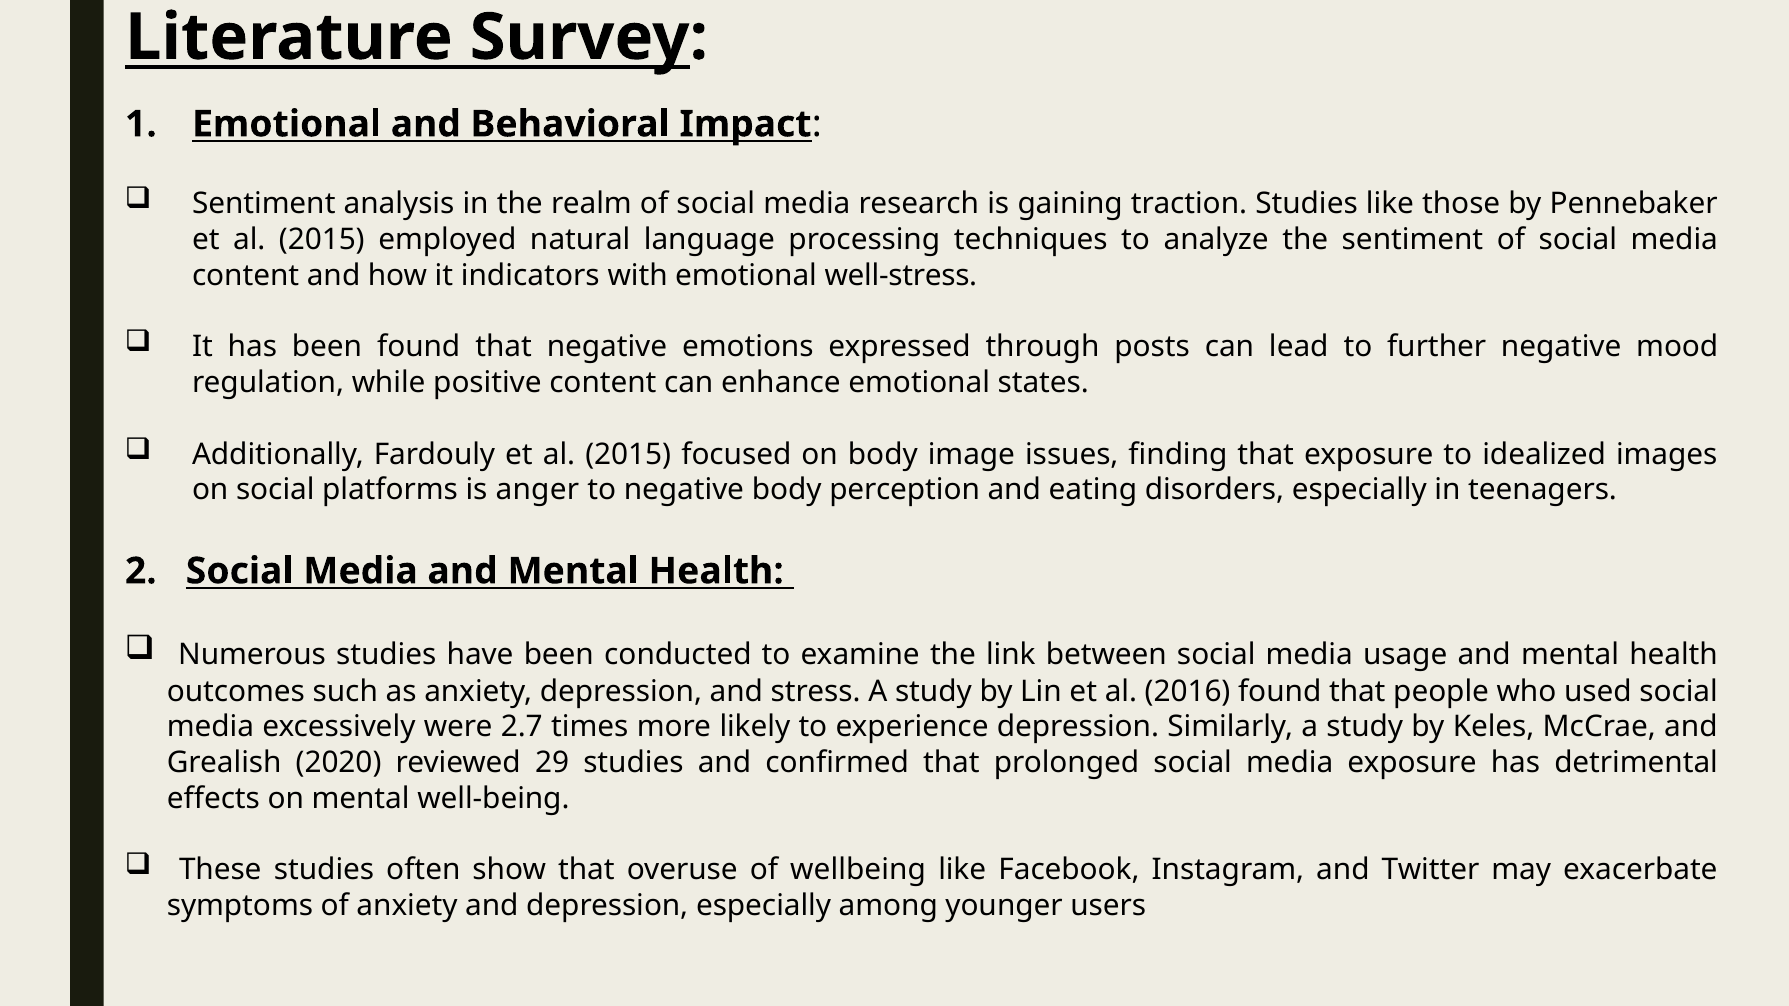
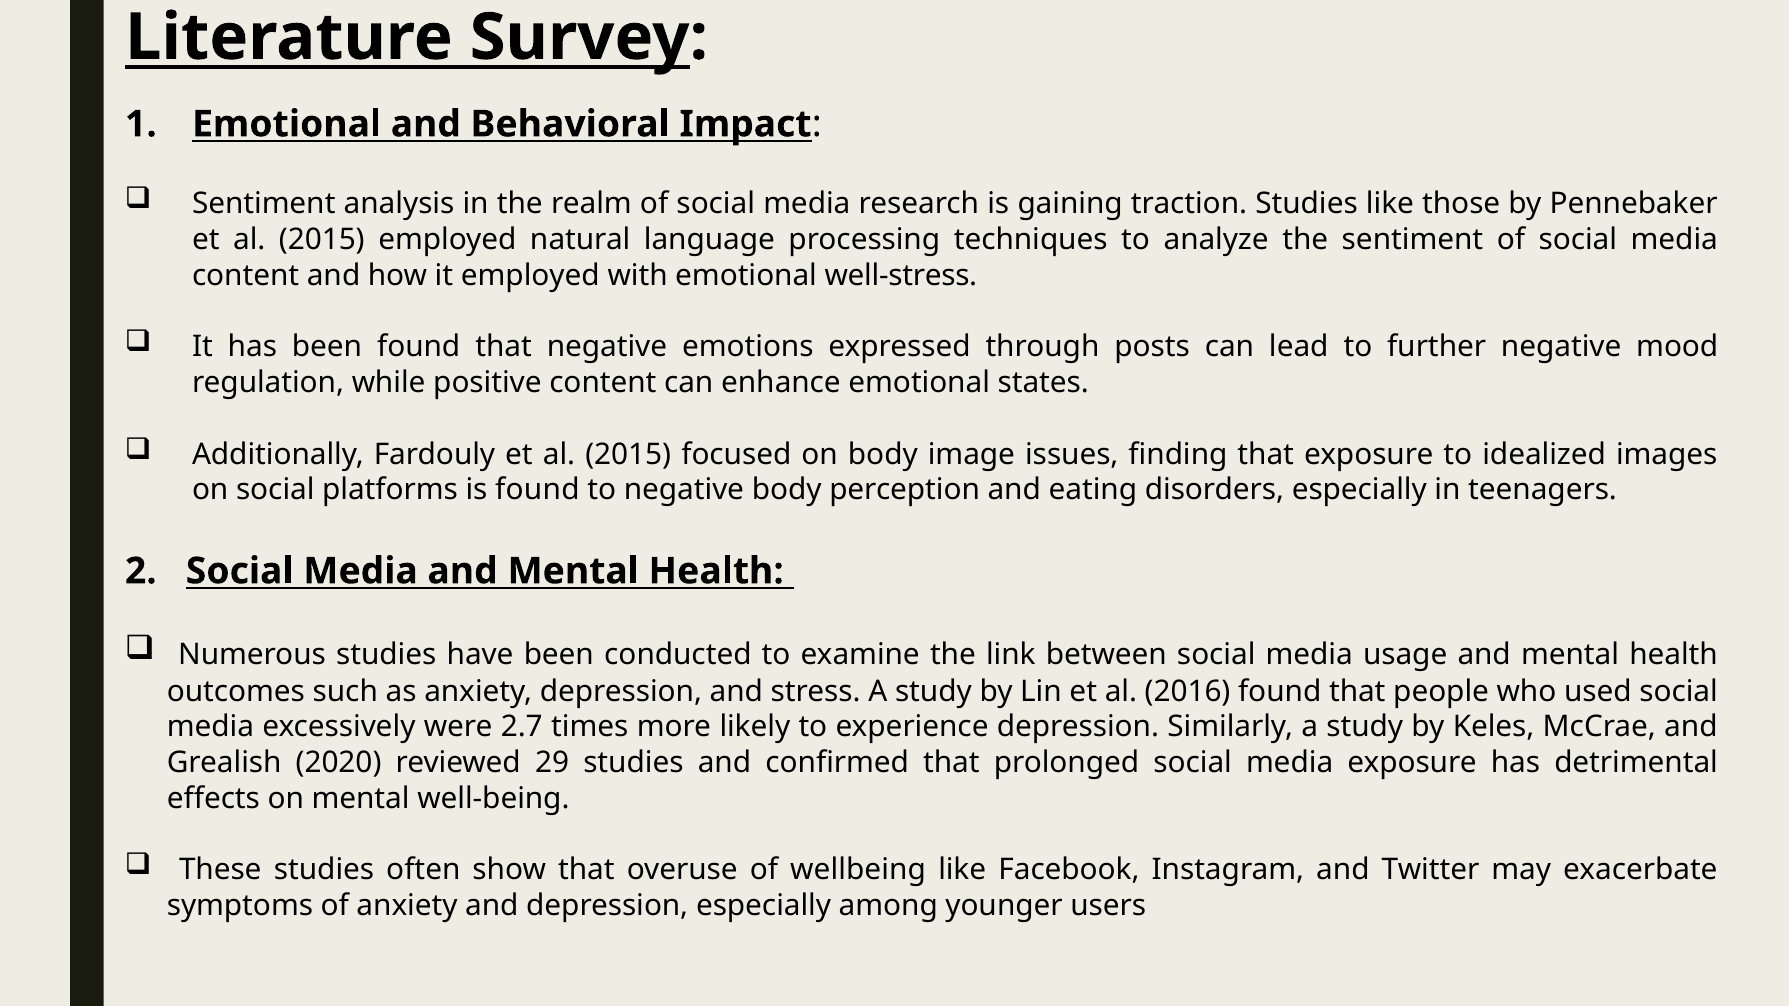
it indicators: indicators -> employed (530, 276)
is anger: anger -> found (537, 490)
